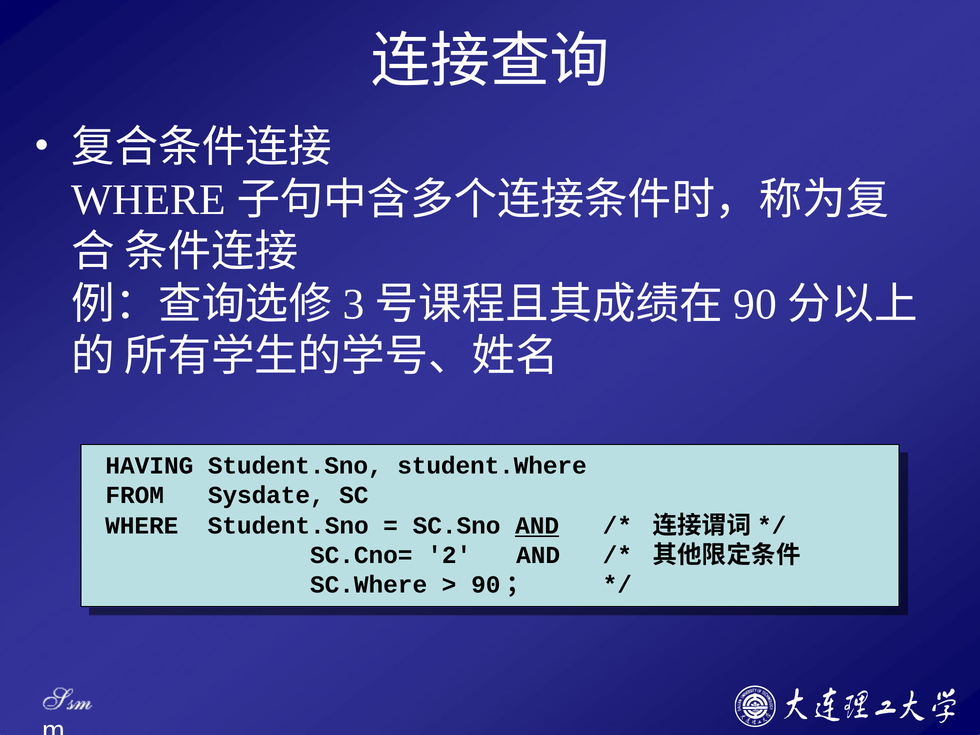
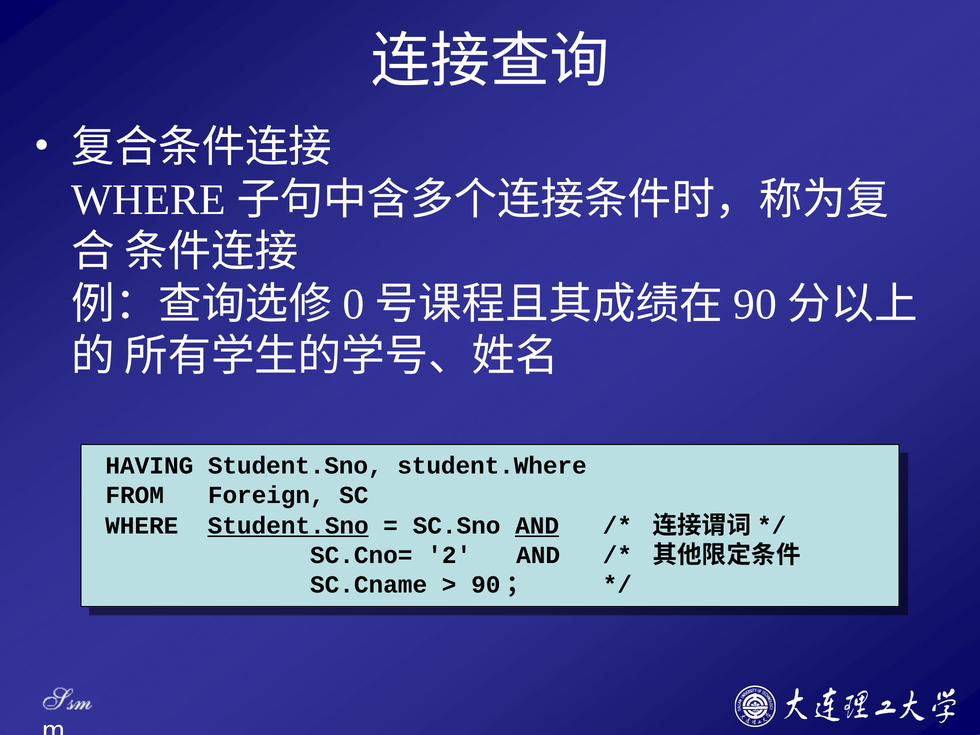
3: 3 -> 0 (354, 304)
Sysdate: Sysdate -> Foreign (266, 495)
Student.Sno underline: none -> present (288, 526)
SC.Where: SC.Where -> SC.Cname (369, 585)
